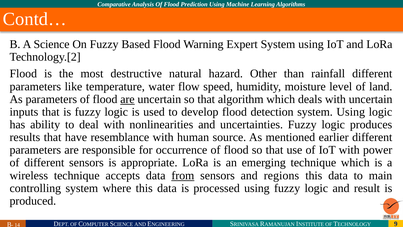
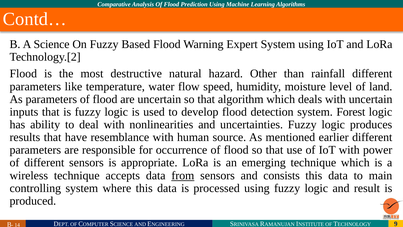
are underline: present -> none (127, 99)
detection system Using: Using -> Forest (351, 112)
regions: regions -> consists (282, 175)
